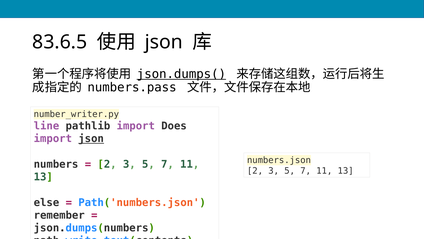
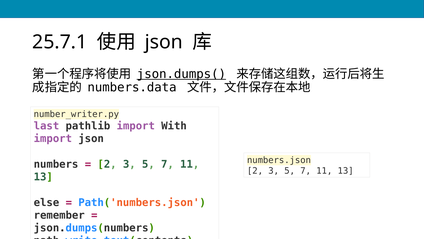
83.6.5: 83.6.5 -> 25.7.1 (60, 42)
numbers.pass: numbers.pass -> numbers.data (132, 87)
line: line -> last (46, 126)
Does: Does -> With (174, 126)
json underline: present -> none (91, 138)
